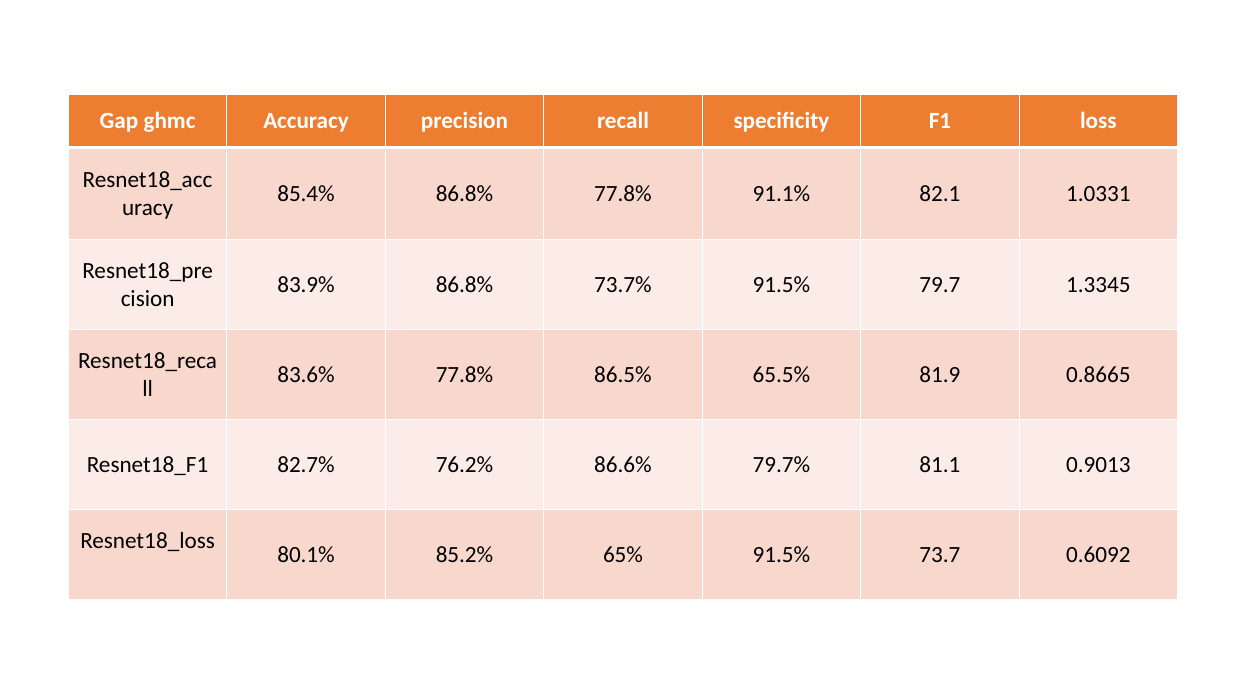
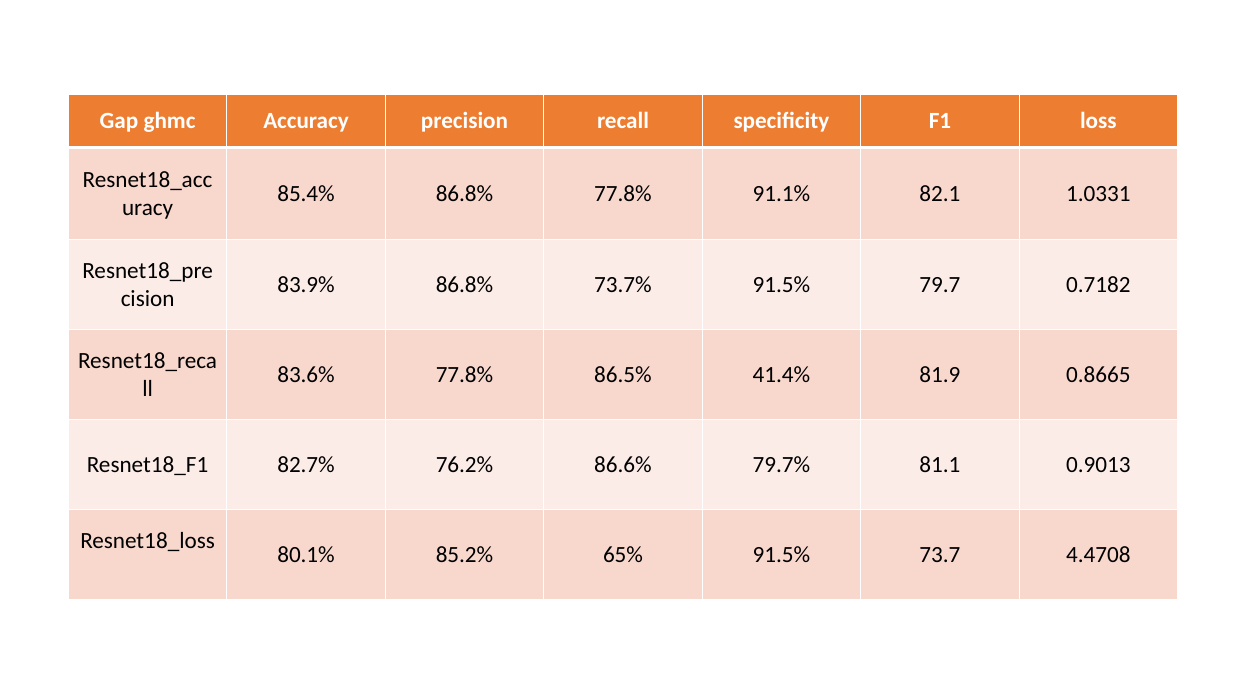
1.3345: 1.3345 -> 0.7182 (1098, 284)
65.5%: 65.5% -> 41.4% (781, 374)
0.6092: 0.6092 -> 4.4708 (1098, 554)
